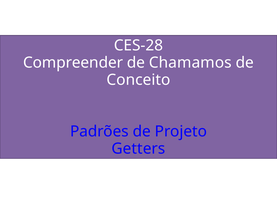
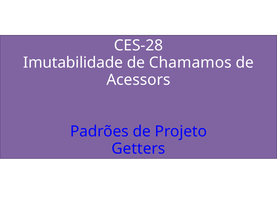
Compreender: Compreender -> Imutabilidade (73, 63)
Conceito: Conceito -> Acessors (138, 80)
